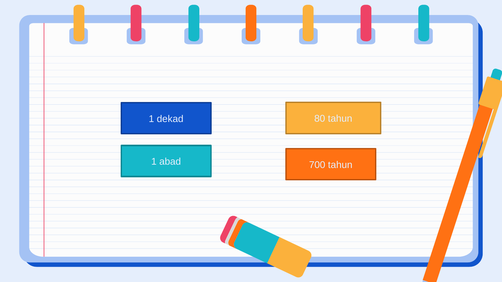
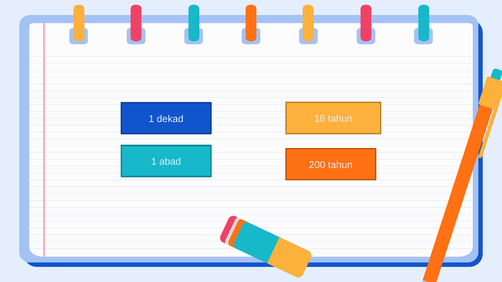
80: 80 -> 18 (320, 119)
700: 700 -> 200 (317, 165)
